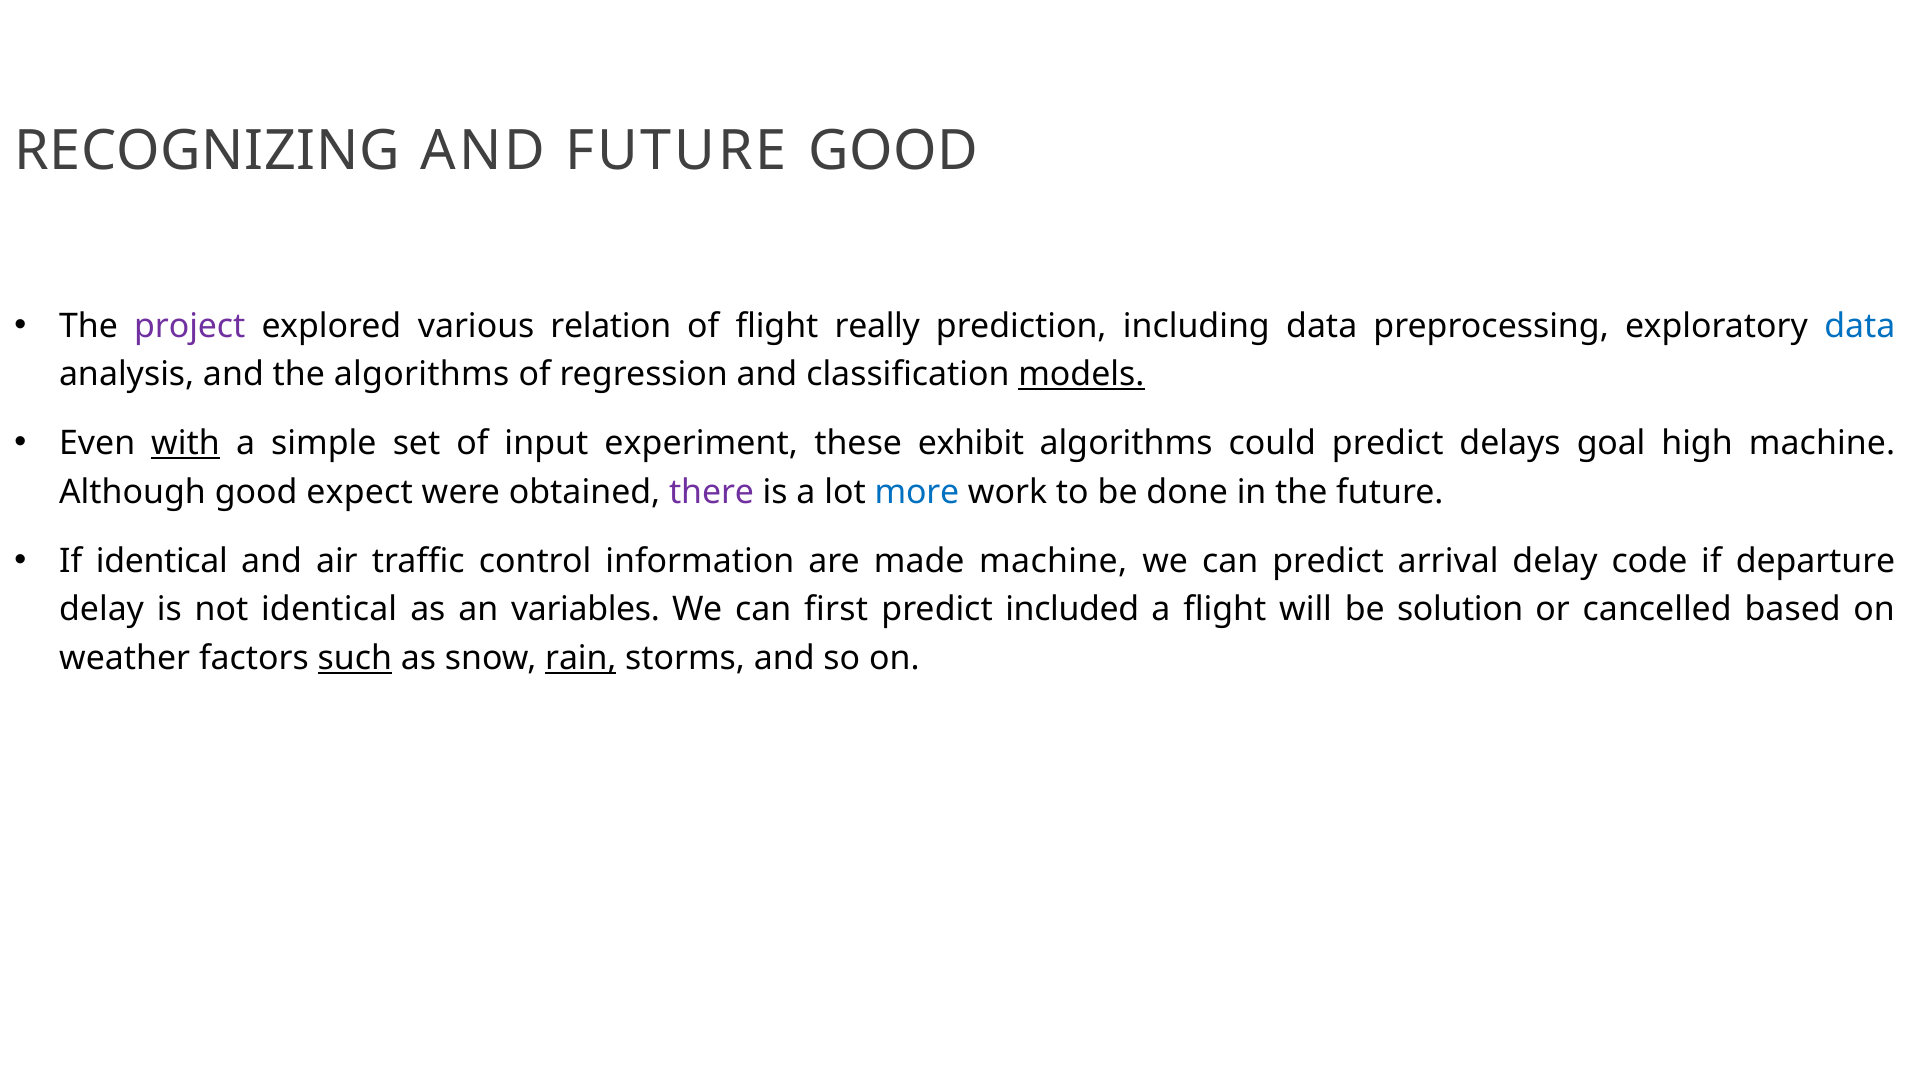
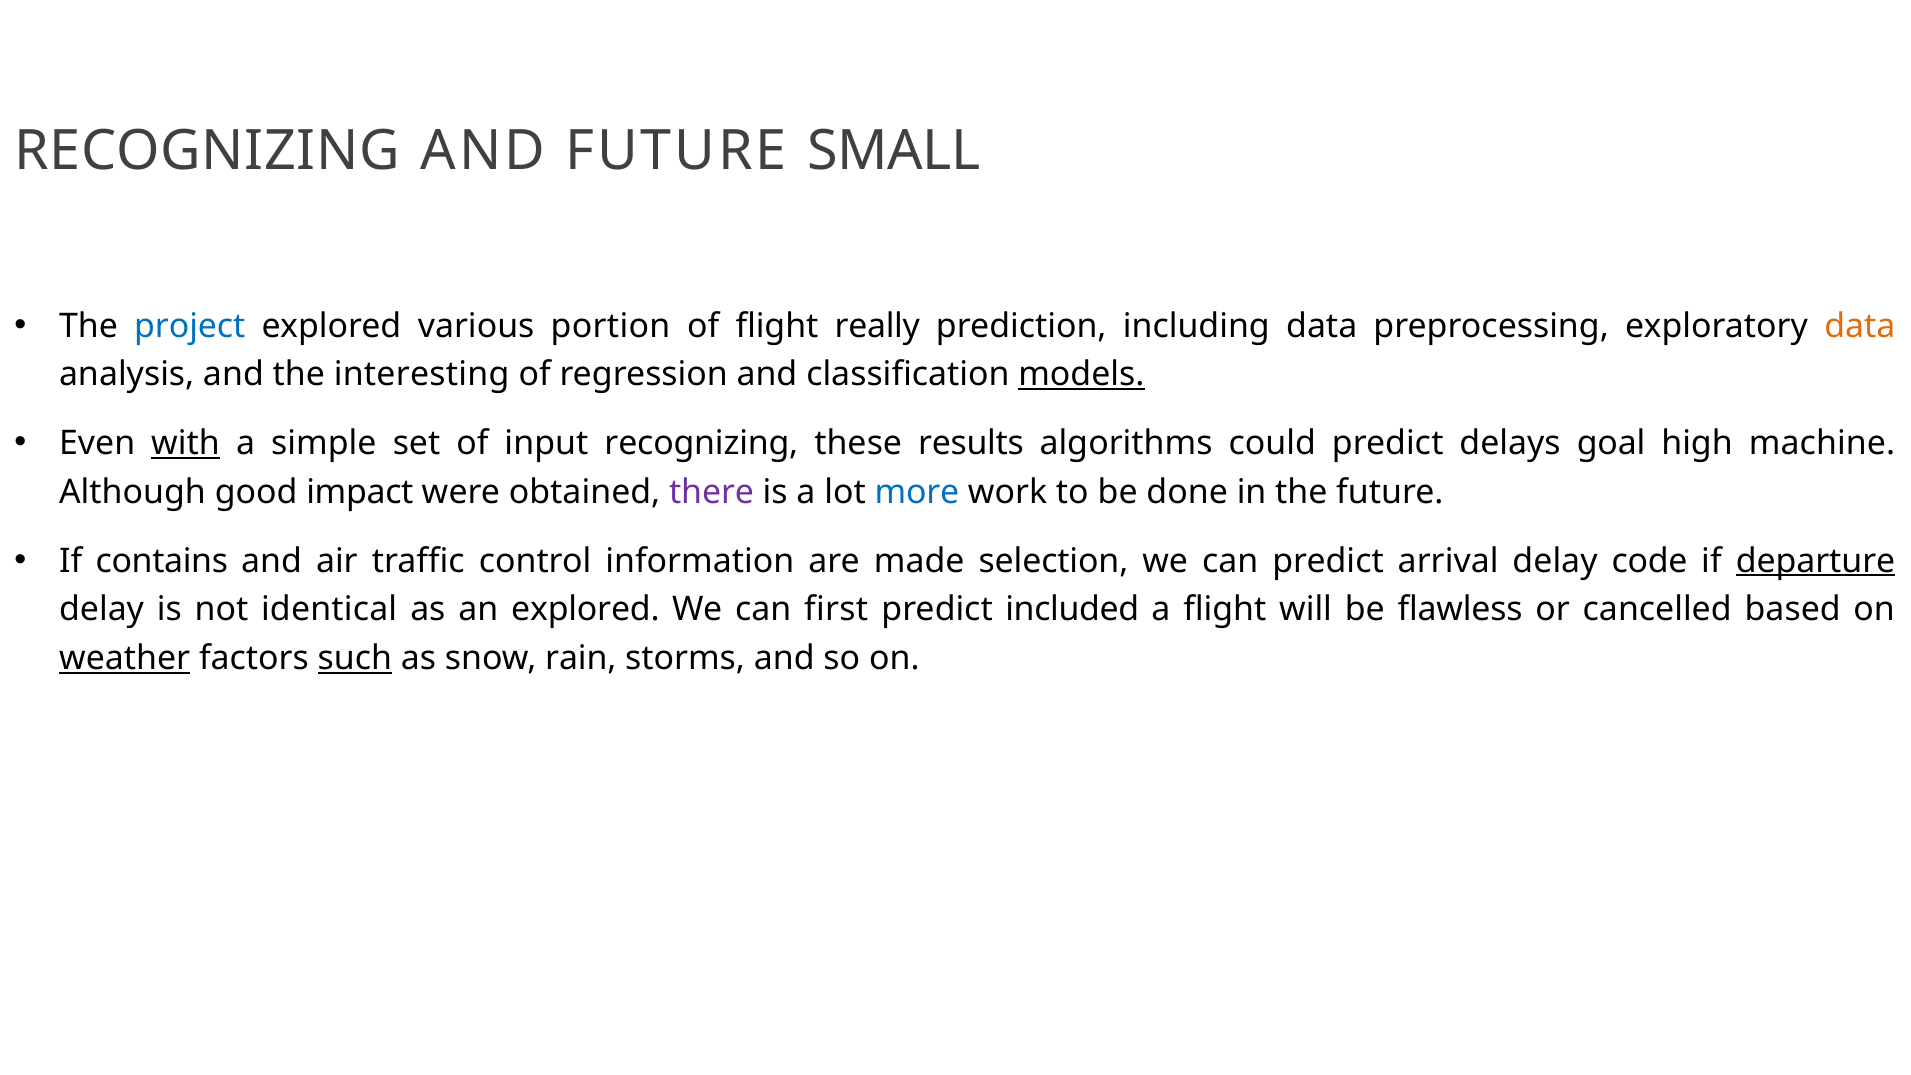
FUTURE GOOD: GOOD -> SMALL (894, 151)
project colour: purple -> blue (190, 326)
relation: relation -> portion (611, 326)
data colour: blue -> orange (1860, 326)
the algorithms: algorithms -> interesting (422, 375)
input experiment: experiment -> recognizing (701, 443)
exhibit: exhibit -> results (971, 443)
expect: expect -> impact (360, 492)
If identical: identical -> contains (162, 561)
made machine: machine -> selection (1053, 561)
departure underline: none -> present (1816, 561)
an variables: variables -> explored (585, 610)
solution: solution -> flawless (1460, 610)
weather underline: none -> present (125, 658)
rain underline: present -> none (581, 658)
